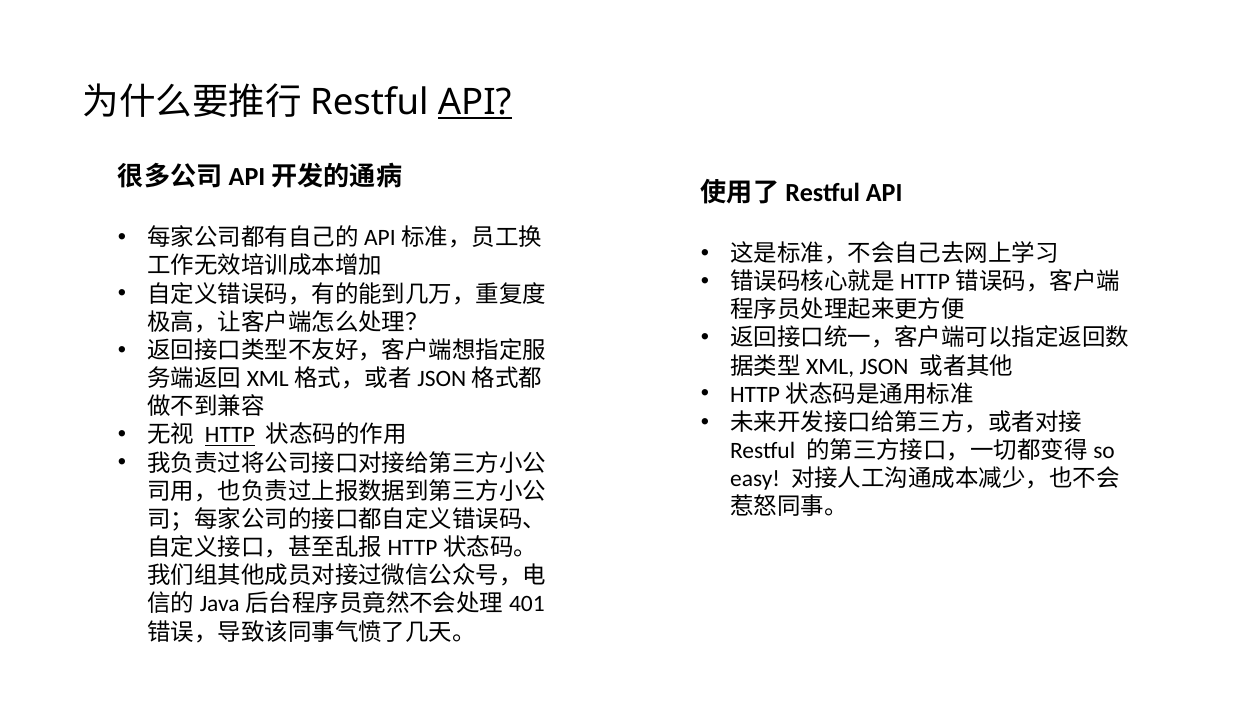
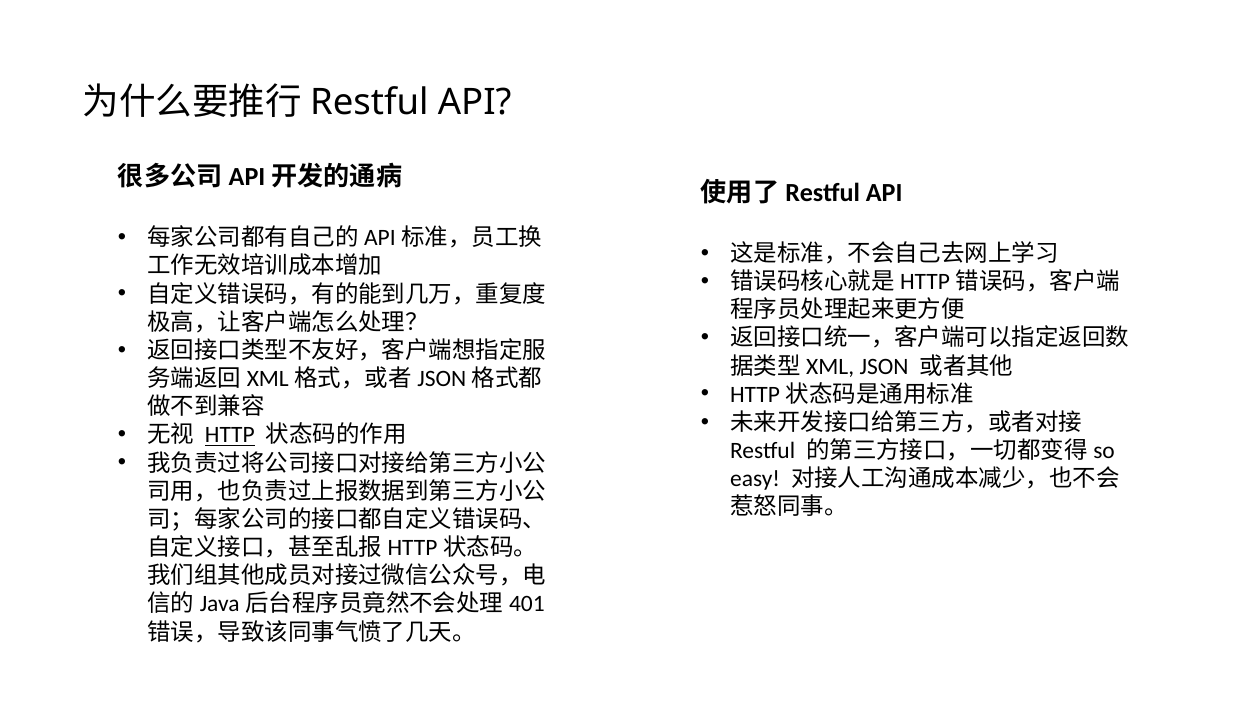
API underline: present -> none (475, 102)
